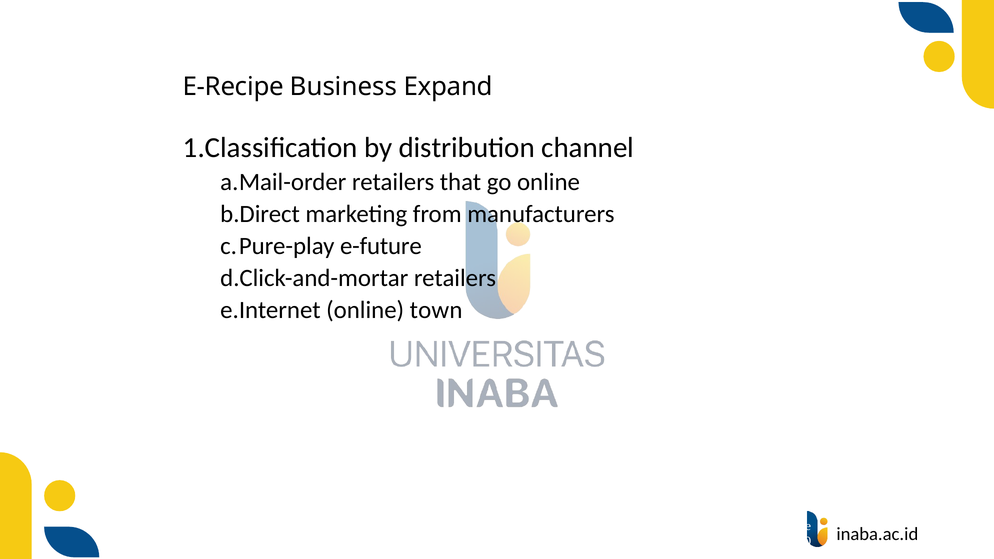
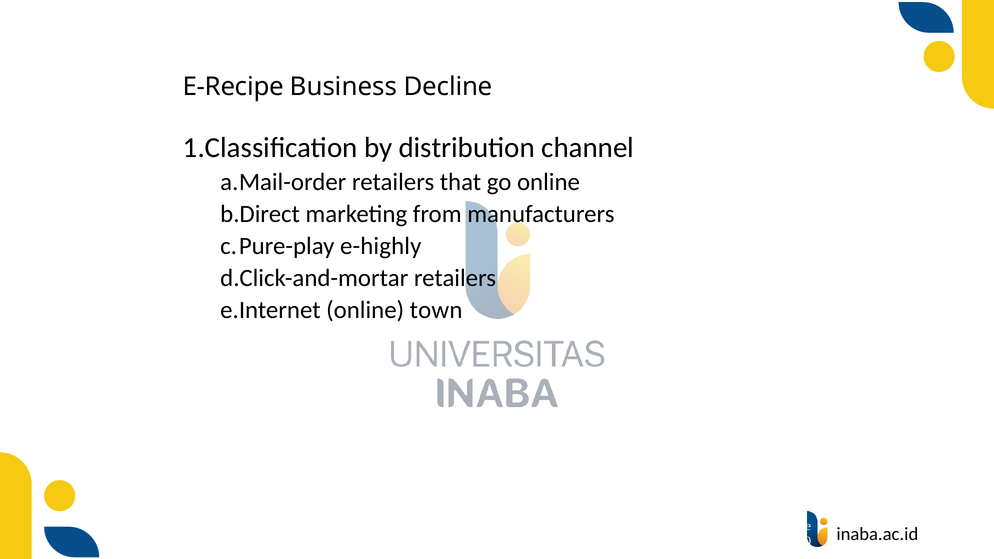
Expand: Expand -> Decline (448, 87)
e-future: e-future -> e-highly (381, 246)
